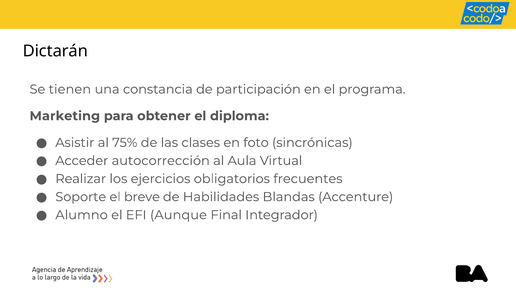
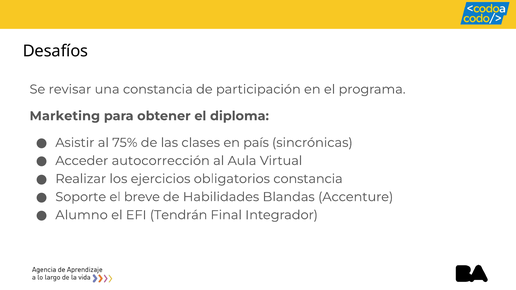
Dictarán: Dictarán -> Desafíos (55, 51)
tienen: tienen -> revisar (70, 89)
foto: foto -> país (256, 143)
obligatorios frecuentes: frecuentes -> constancia (308, 179)
Aunque: Aunque -> Tendrán (179, 215)
